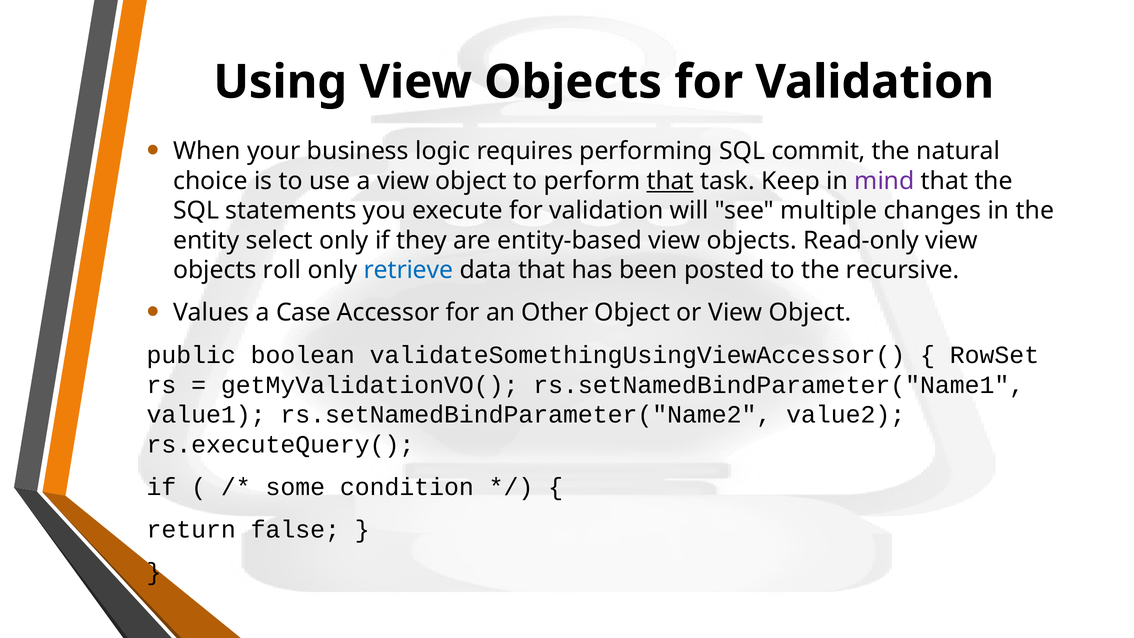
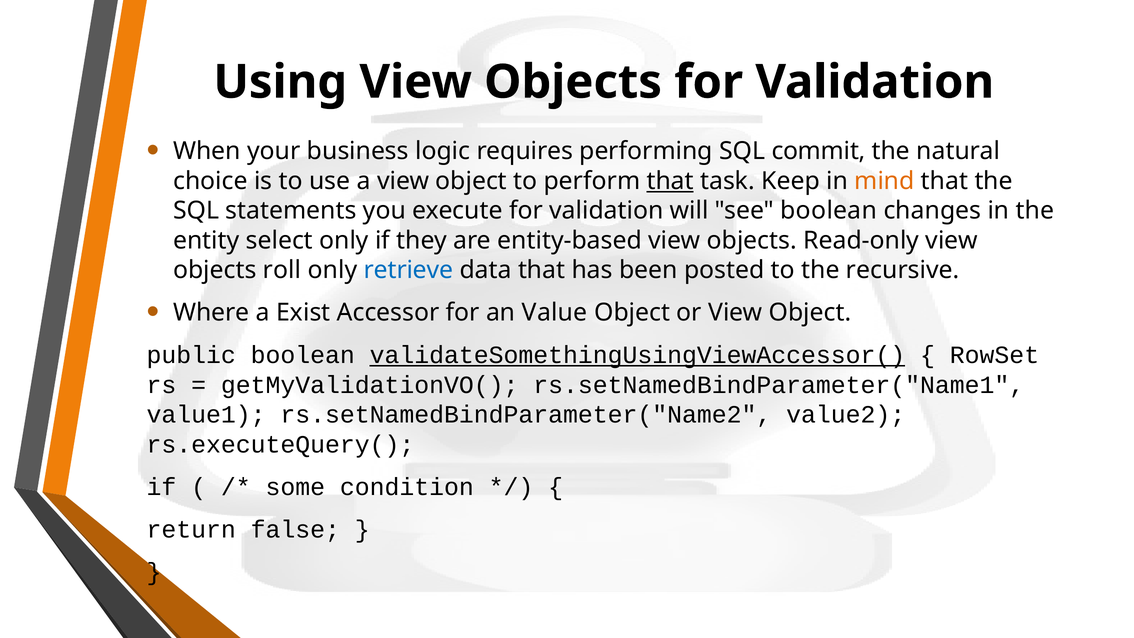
mind colour: purple -> orange (884, 181)
see multiple: multiple -> boolean (829, 211)
Values: Values -> Where (211, 313)
Case: Case -> Exist (303, 313)
Other: Other -> Value (555, 313)
validateSomethingUsingViewAccessor( underline: none -> present (637, 355)
